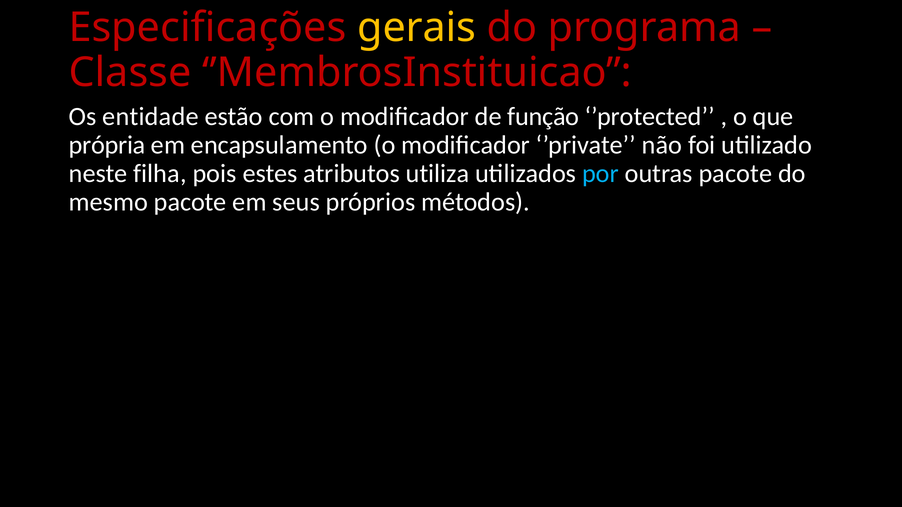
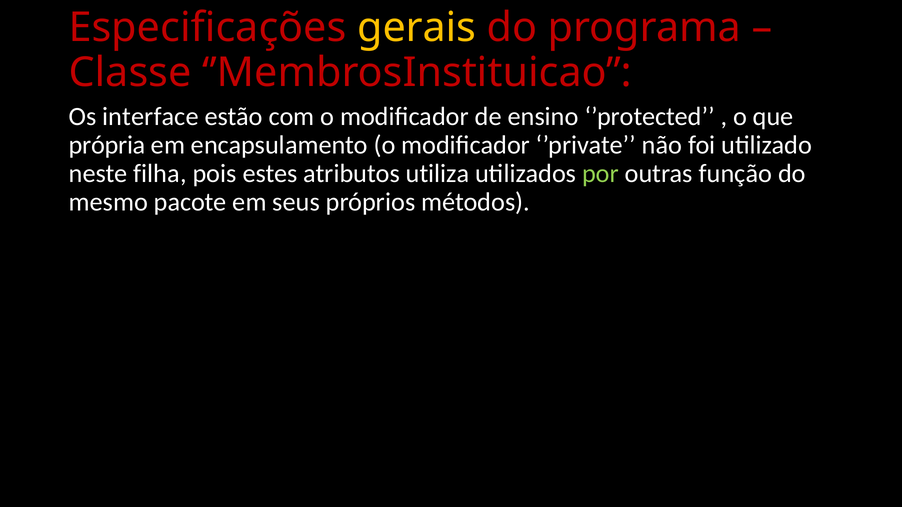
entidade: entidade -> interface (151, 117)
função: função -> ensino (543, 117)
por colour: light blue -> light green (600, 174)
outras pacote: pacote -> função (735, 174)
